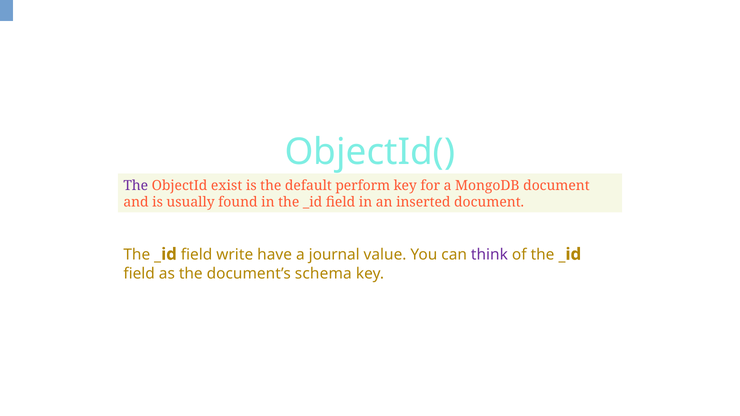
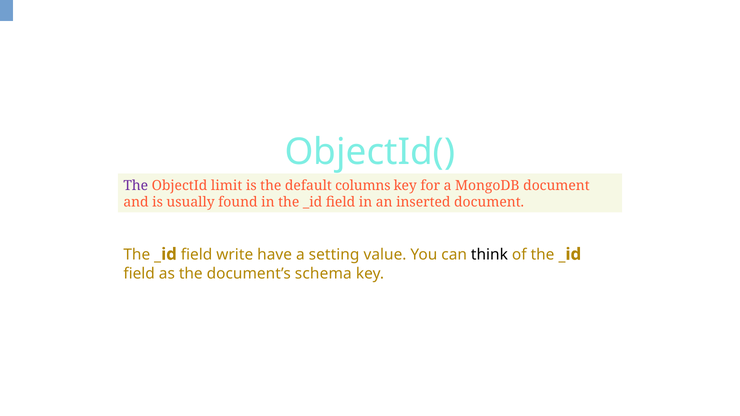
exist: exist -> limit (227, 186)
perform: perform -> columns (363, 186)
journal: journal -> setting (334, 255)
think colour: purple -> black (489, 255)
